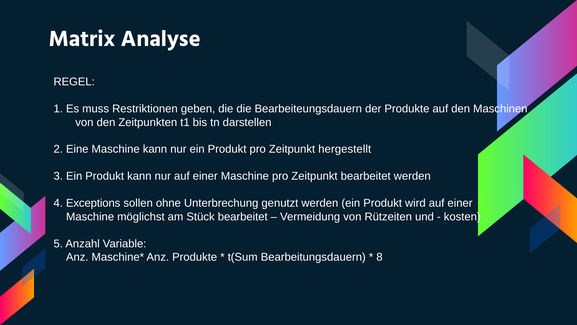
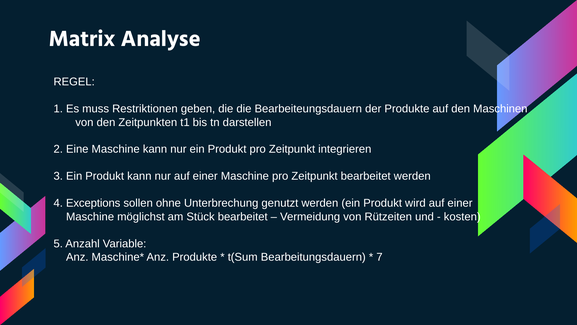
hergestellt: hergestellt -> integrieren (345, 149)
8: 8 -> 7 (379, 257)
